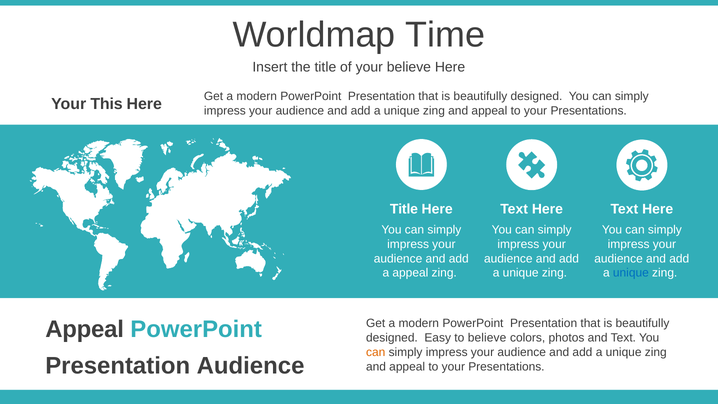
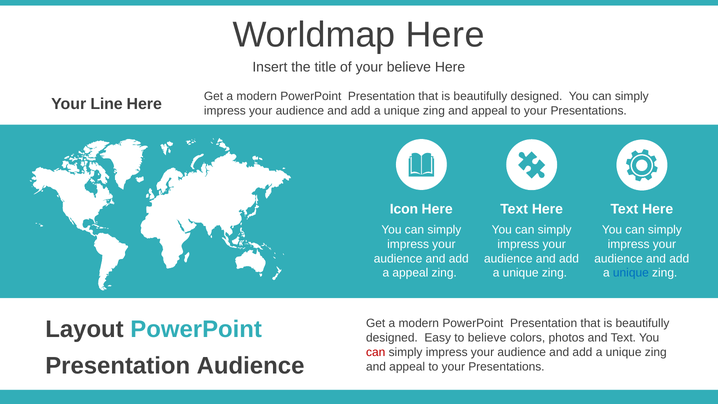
Worldmap Time: Time -> Here (445, 35)
This: This -> Line (107, 104)
Title: Title -> Icon (404, 209)
Appeal: Appeal -> Layout (84, 330)
can colour: orange -> red (376, 352)
